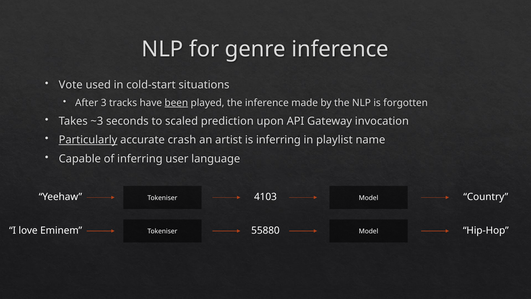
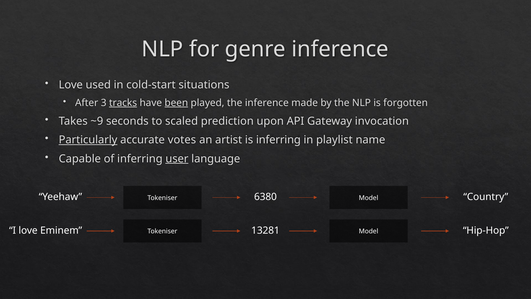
Vote: Vote -> Love (71, 85)
tracks underline: none -> present (123, 103)
~3: ~3 -> ~9 (97, 121)
crash: crash -> votes (182, 140)
user underline: none -> present (177, 159)
4103: 4103 -> 6380 (265, 197)
55880: 55880 -> 13281 (265, 230)
